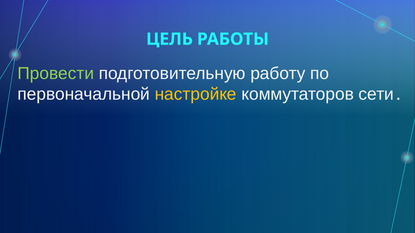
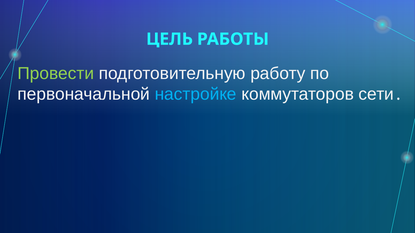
настройке colour: yellow -> light blue (196, 94)
